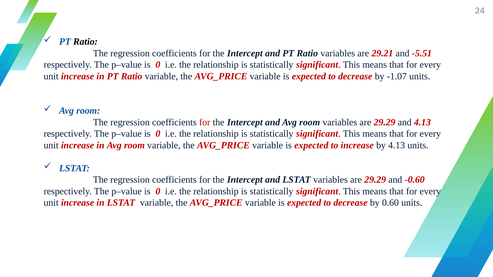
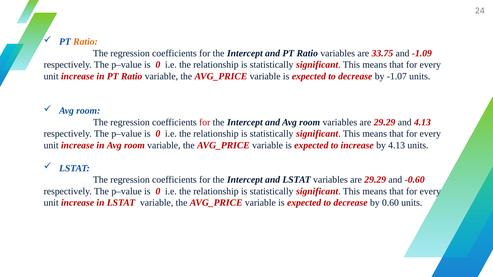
Ratio colour: black -> orange (85, 42)
29.21: 29.21 -> 33.75 (382, 53)
-5.51: -5.51 -> -1.09 (422, 53)
